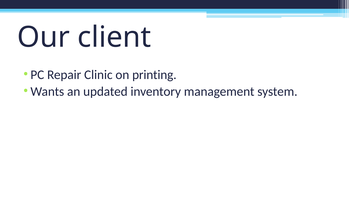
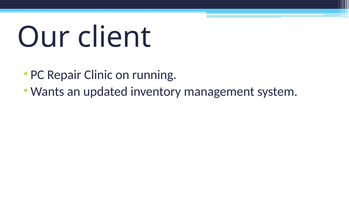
printing: printing -> running (154, 74)
